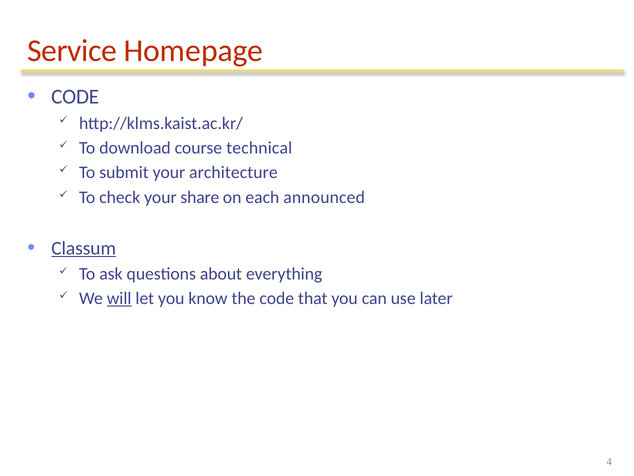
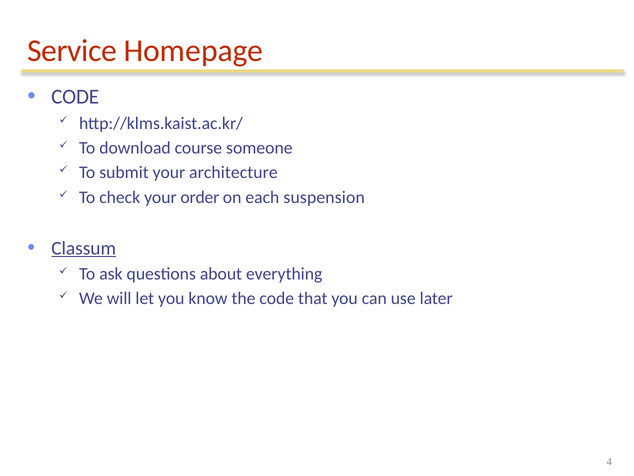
technical: technical -> someone (259, 148)
share: share -> order (200, 197)
announced: announced -> suspension (324, 197)
will underline: present -> none (119, 298)
